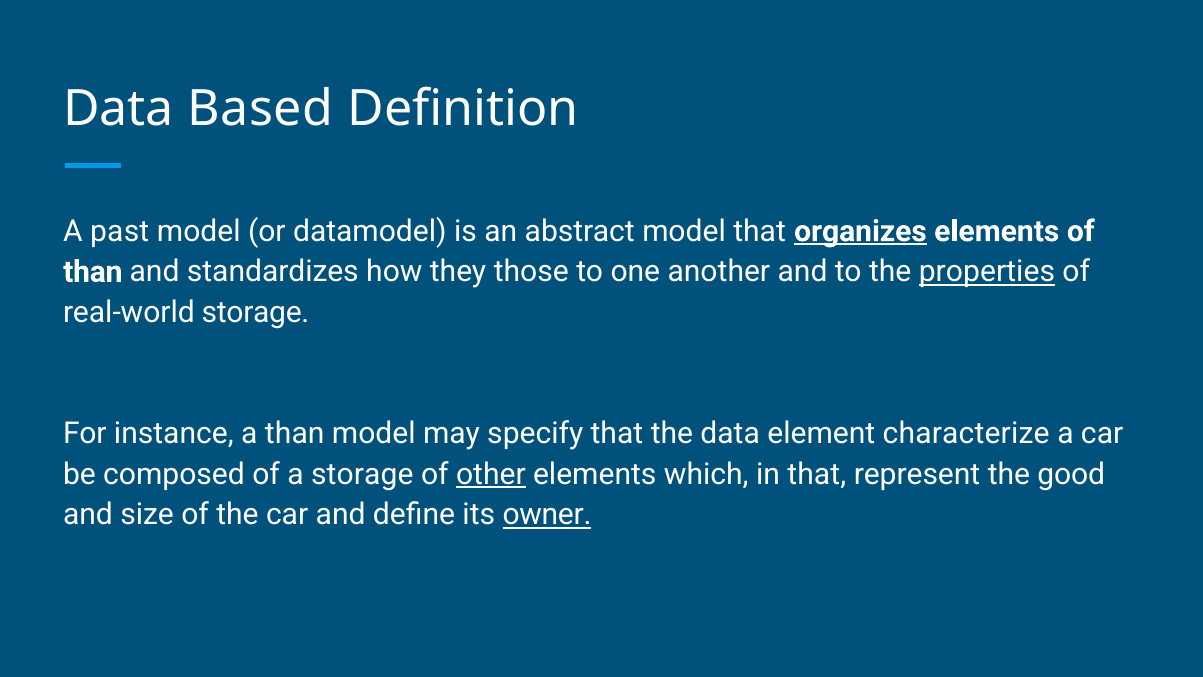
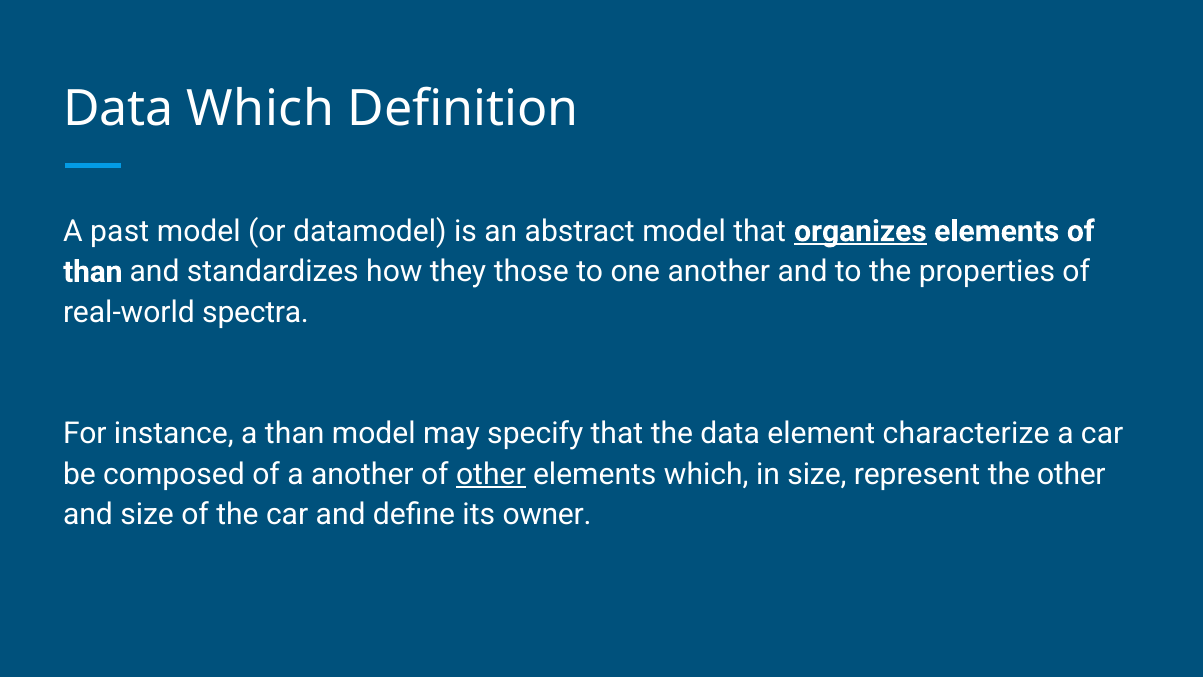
Data Based: Based -> Which (261, 109)
properties underline: present -> none (987, 272)
real-world storage: storage -> spectra (255, 312)
a storage: storage -> another (362, 474)
in that: that -> size (817, 474)
the good: good -> other (1071, 474)
owner underline: present -> none (547, 515)
